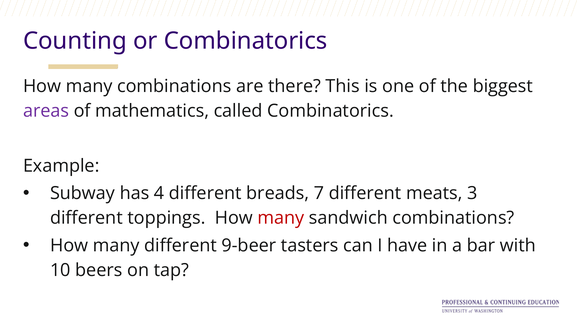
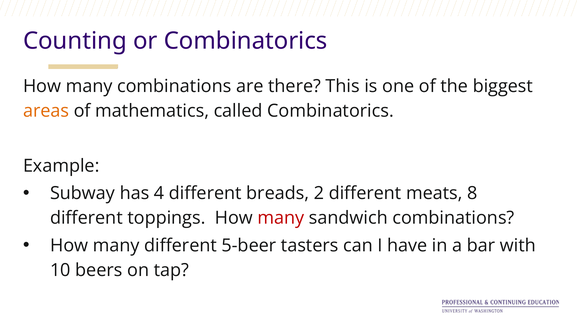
areas colour: purple -> orange (46, 111)
7: 7 -> 2 (319, 194)
3: 3 -> 8 (472, 194)
9-beer: 9-beer -> 5-beer (249, 246)
